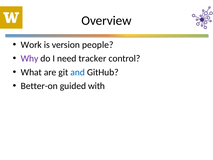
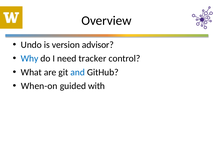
Work: Work -> Undo (31, 45)
people: people -> advisor (98, 45)
Why colour: purple -> blue (30, 58)
Better-on: Better-on -> When-on (39, 86)
